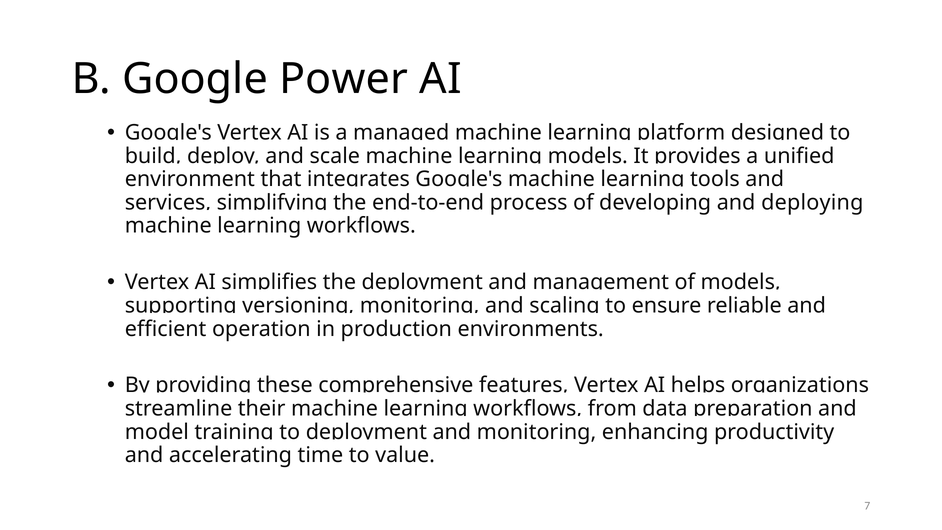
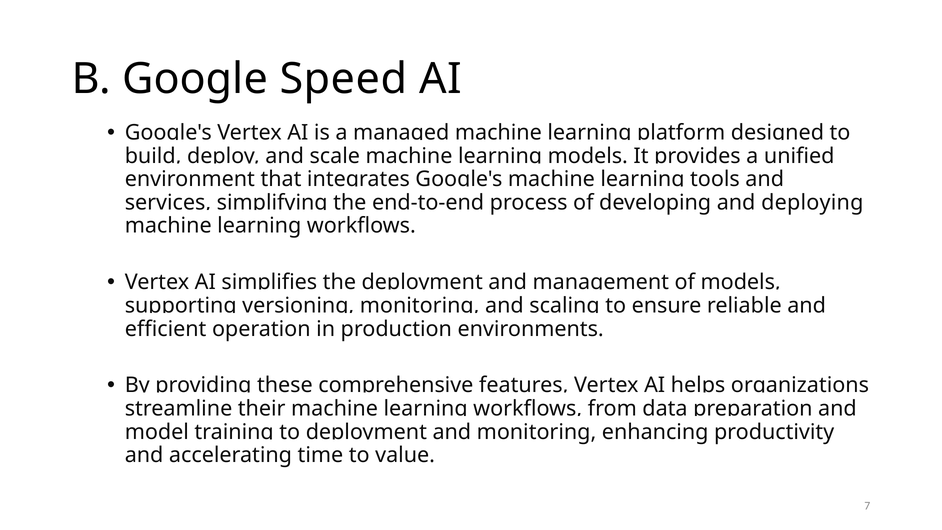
Power: Power -> Speed (343, 79)
